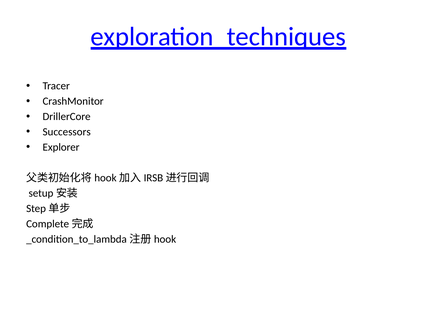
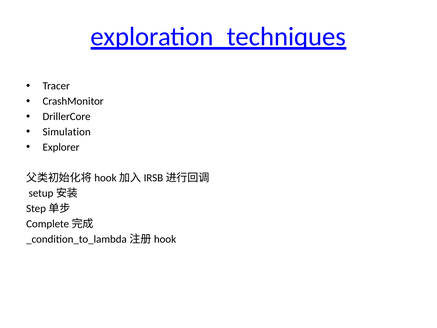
Successors: Successors -> Simulation (67, 132)
